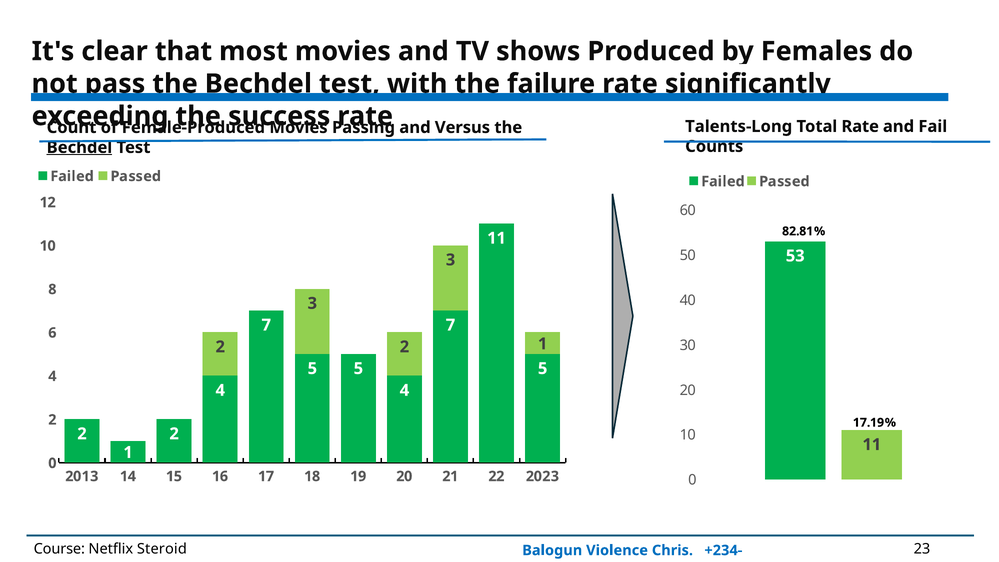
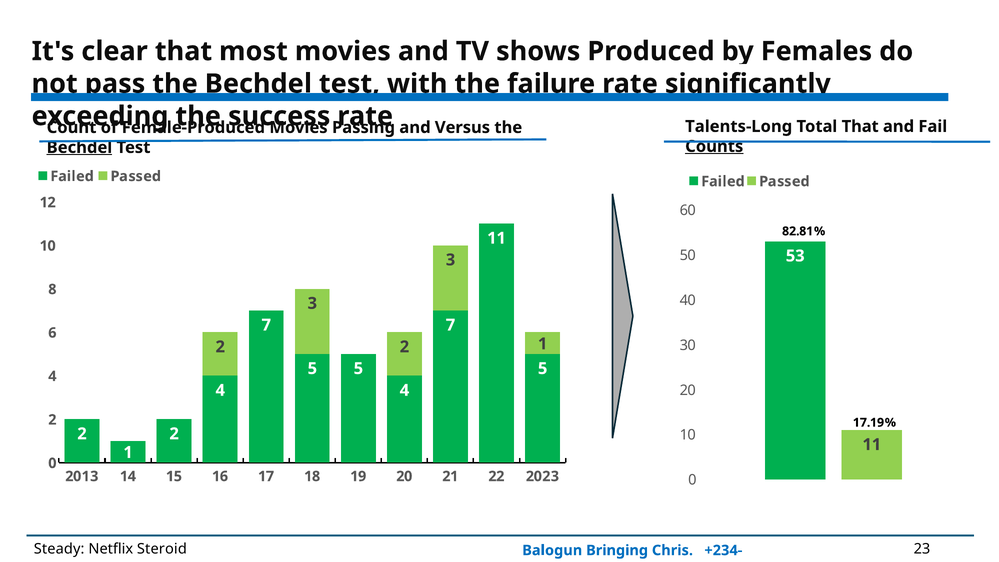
Total Rate: Rate -> That (860, 126)
Counts underline: none -> present (714, 146)
Course: Course -> Steady (59, 549)
Violence: Violence -> Bringing (617, 550)
